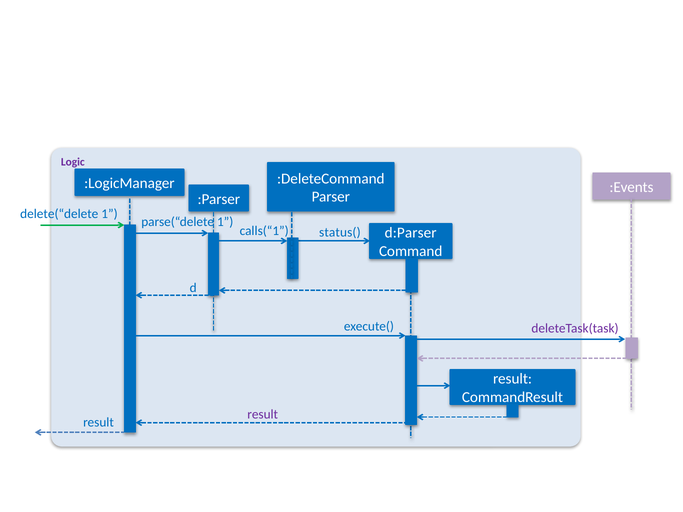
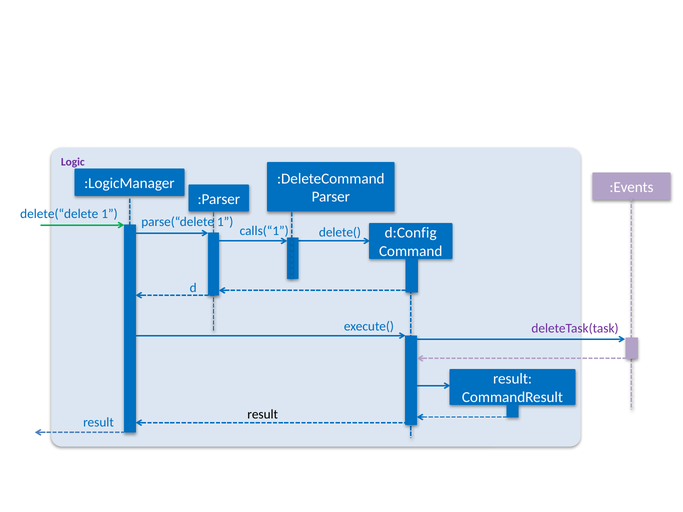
d:Parser: d:Parser -> d:Config (411, 233)
status(: status( -> delete( (340, 233)
result colour: purple -> black (263, 415)
